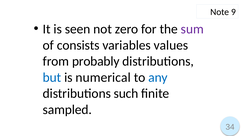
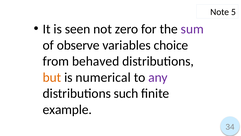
9: 9 -> 5 (233, 12)
consists: consists -> observe (78, 45)
values: values -> choice (171, 45)
probably: probably -> behaved (96, 61)
but colour: blue -> orange (52, 77)
any colour: blue -> purple (158, 77)
sampled: sampled -> example (67, 109)
